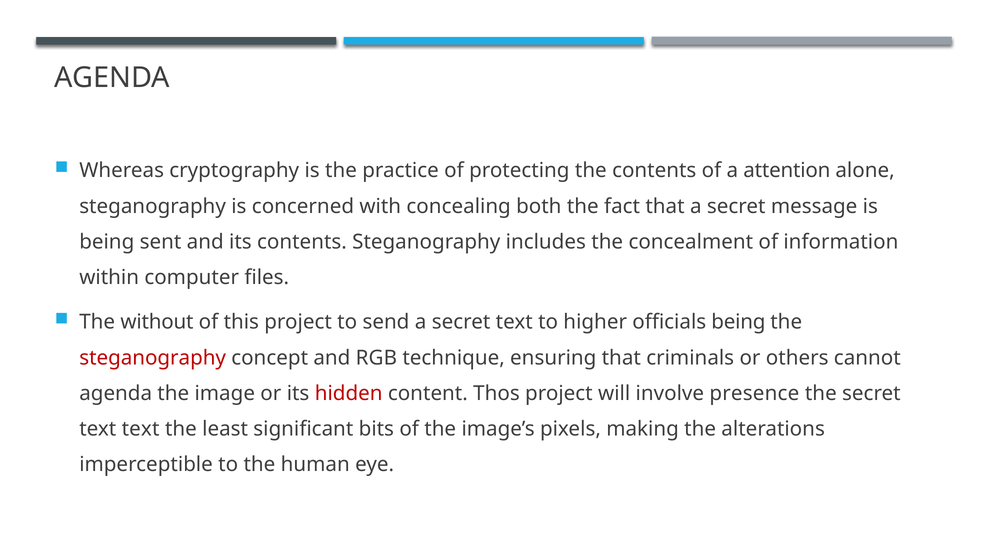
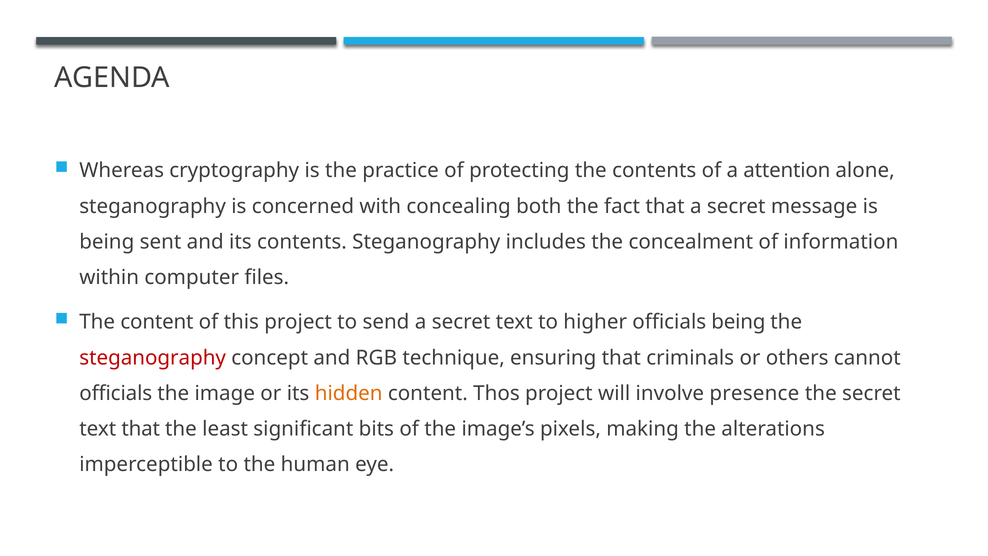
The without: without -> content (157, 322)
agenda: agenda -> officials (116, 393)
hidden colour: red -> orange (349, 393)
text text: text -> that (141, 429)
